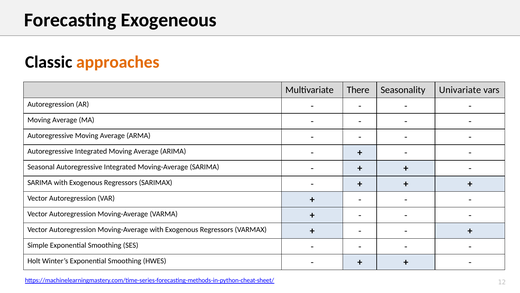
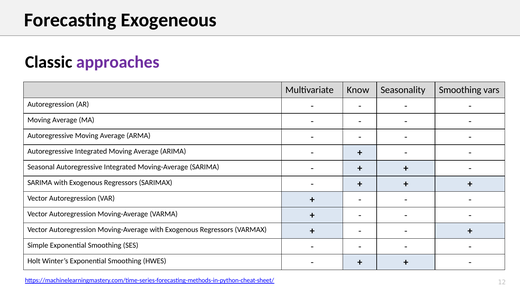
approaches colour: orange -> purple (118, 62)
There: There -> Know (358, 90)
Seasonality Univariate: Univariate -> Smoothing (460, 90)
